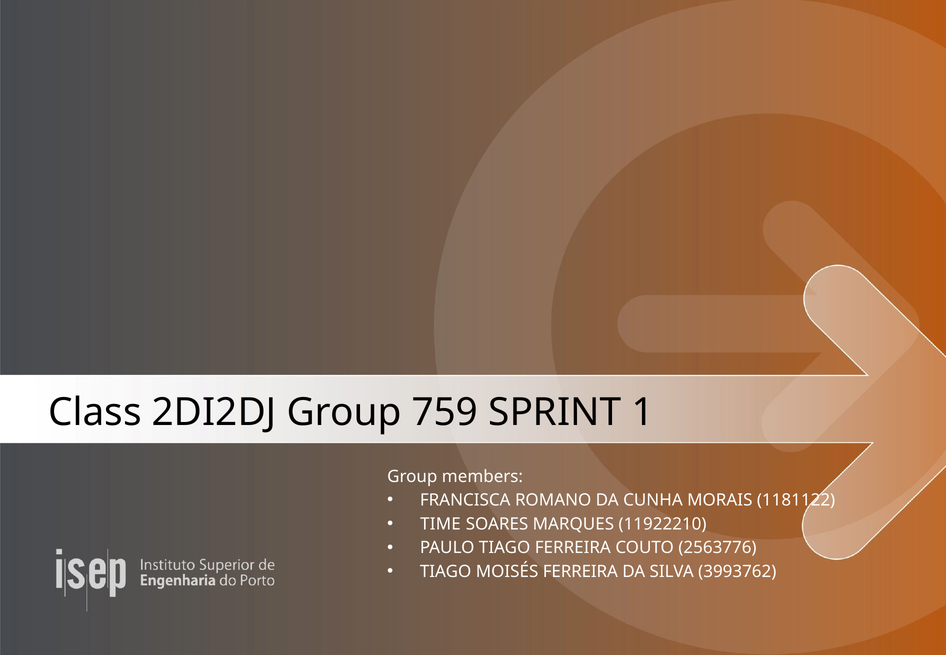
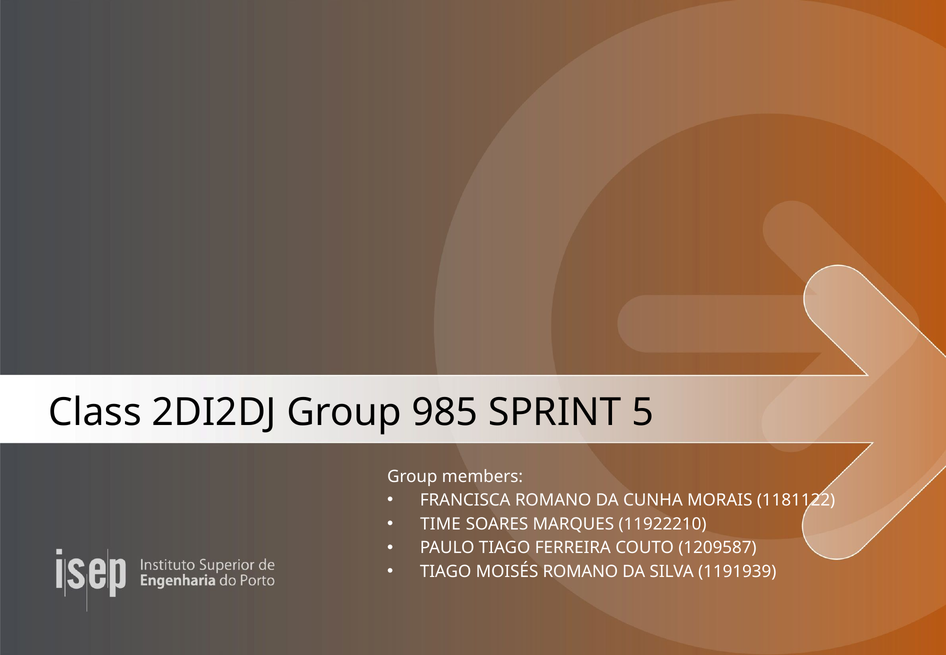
759: 759 -> 985 (445, 412)
1: 1 -> 5 (643, 412)
2563776: 2563776 -> 1209587 (717, 548)
MOISÉS FERREIRA: FERREIRA -> ROMANO (580, 572)
3993762: 3993762 -> 1191939 (737, 572)
